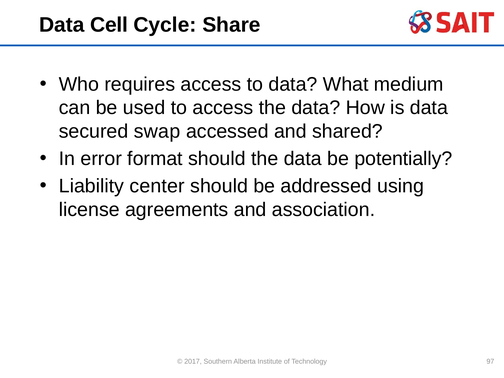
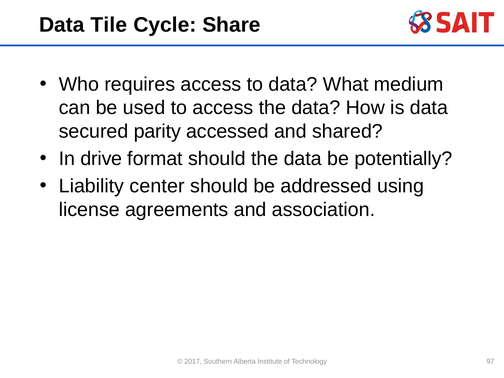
Cell: Cell -> Tile (109, 25)
swap: swap -> parity (157, 131)
error: error -> drive (101, 159)
